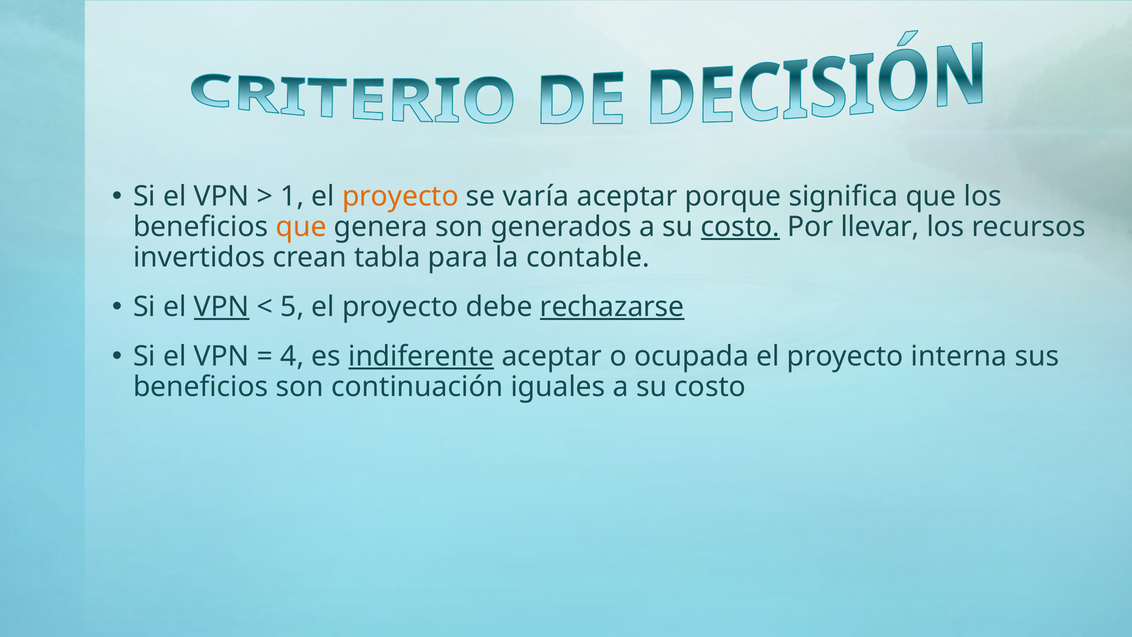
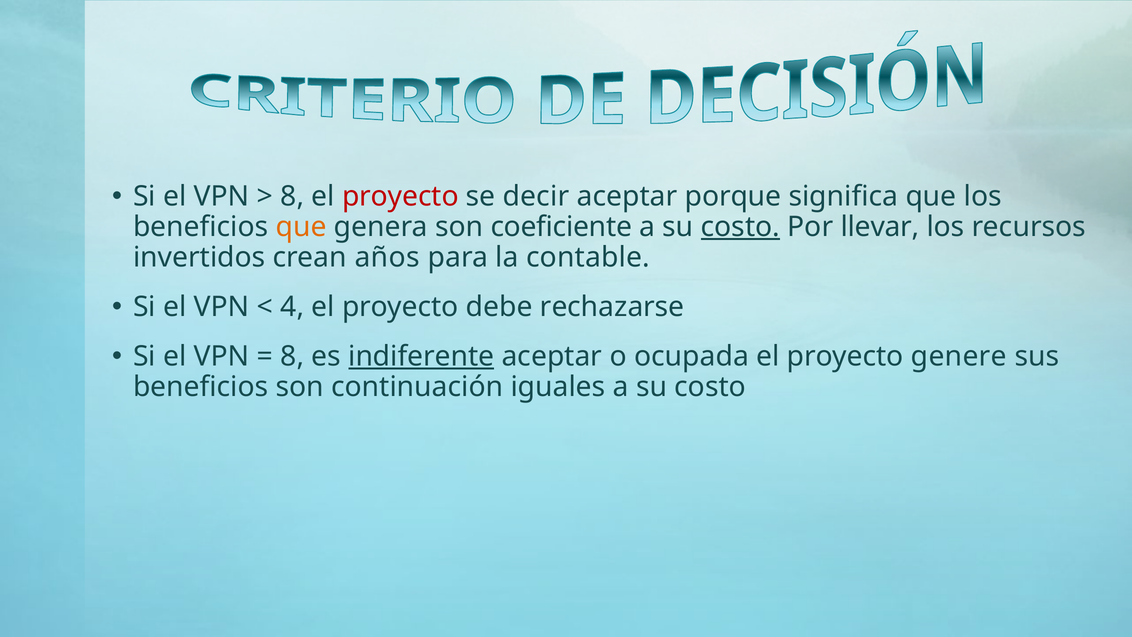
1: 1 -> 8 (292, 196)
proyecto colour: orange -> red (400, 196)
varía: varía -> decir (536, 196)
generados: generados -> coeficiente (561, 227)
tabla: tabla -> años (387, 257)
VPN underline: present -> none (222, 307)
5: 5 -> 4 (292, 307)
rechazarse underline: present -> none (612, 307)
4: 4 -> 8 (292, 356)
interna: interna -> genere (959, 356)
